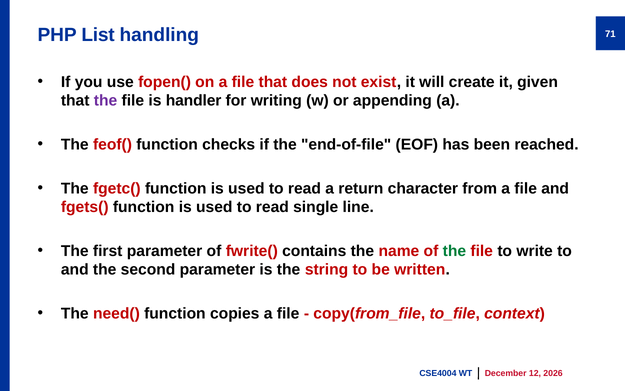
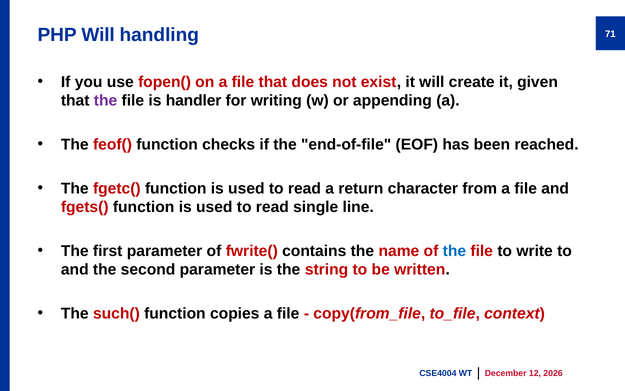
PHP List: List -> Will (98, 35)
the colour: green -> blue (454, 251)
need(: need( -> such( (116, 313)
